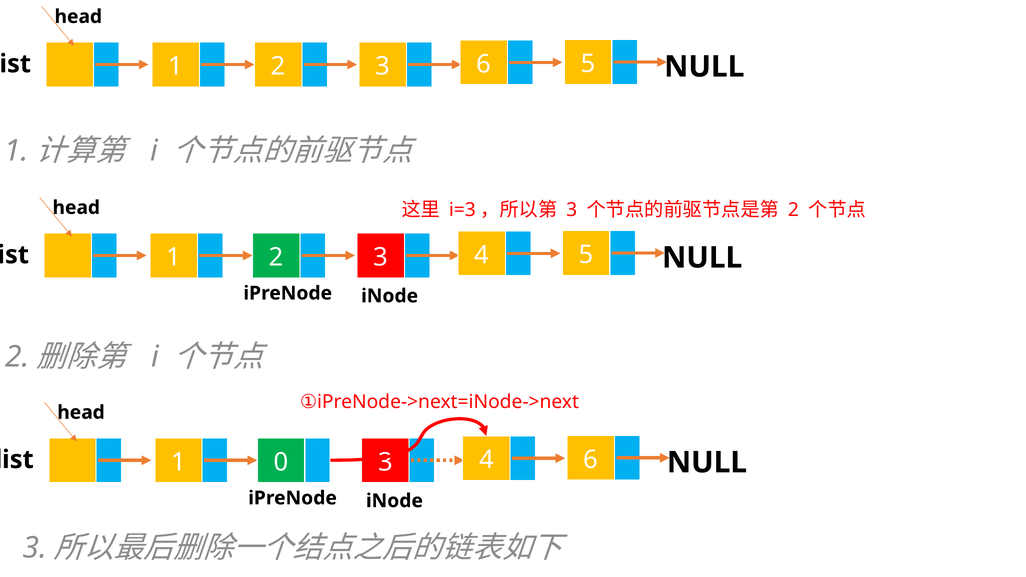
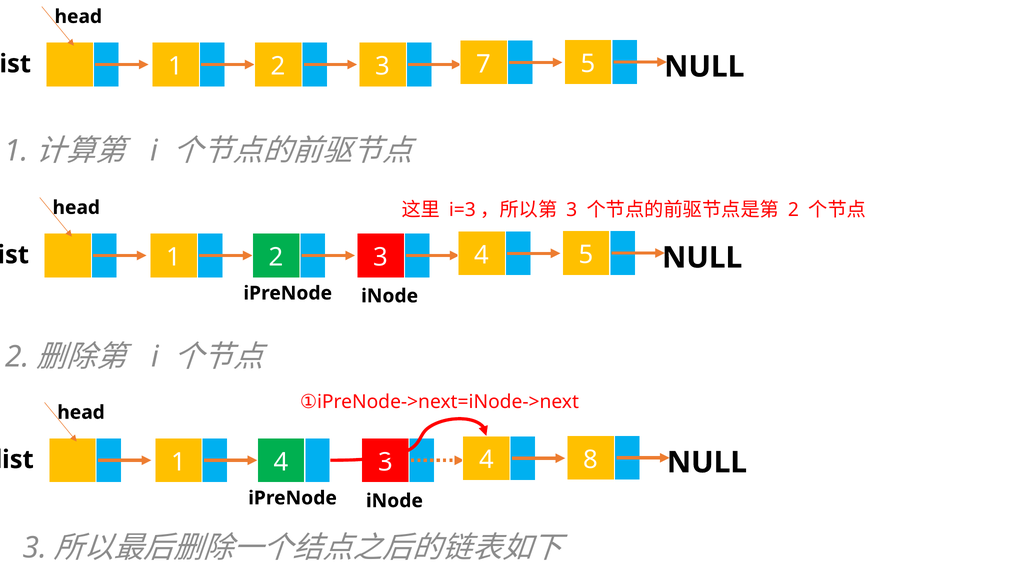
3 6: 6 -> 7 (484, 64)
1 0: 0 -> 4 (281, 462)
6: 6 -> 8 (591, 460)
